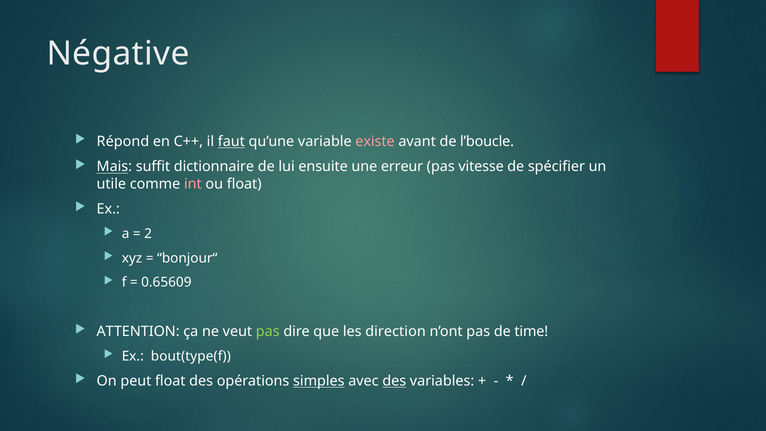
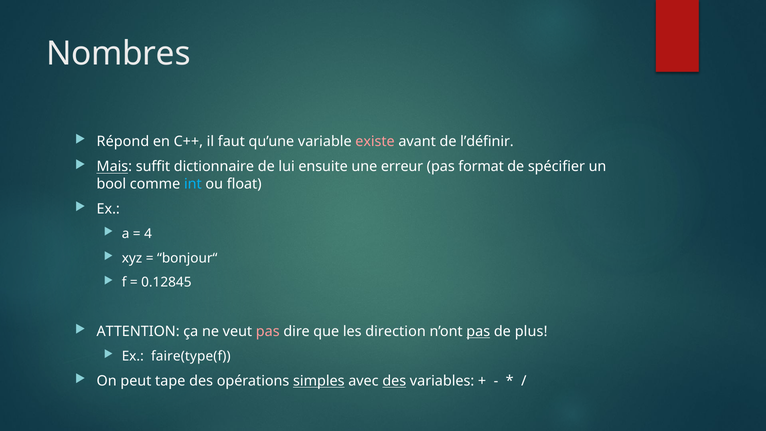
Négative: Négative -> Nombres (118, 54)
faut underline: present -> none (231, 141)
l’boucle: l’boucle -> l’définir (487, 141)
vitesse: vitesse -> format (481, 167)
utile: utile -> bool (111, 184)
int colour: pink -> light blue (193, 184)
2: 2 -> 4 (148, 234)
0.65609: 0.65609 -> 0.12845 (166, 282)
pas colour: light green -> pink (268, 331)
pas underline: none -> present (478, 331)
time: time -> plus (531, 331)
bout(type(f: bout(type(f -> faire(type(f (191, 356)
peut float: float -> tape (170, 381)
